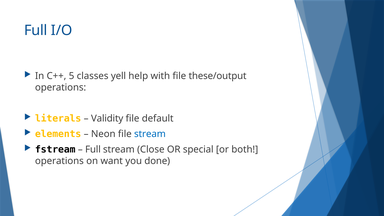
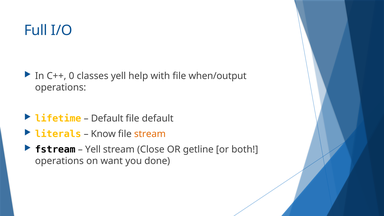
5: 5 -> 0 (72, 76)
these/output: these/output -> when/output (218, 76)
literals: literals -> lifetime (58, 118)
Validity: Validity -> Default (107, 118)
elements: elements -> literals (58, 134)
Neon: Neon -> Know (103, 134)
stream colour: blue -> orange (150, 134)
Full: Full -> Yell (93, 150)
special: special -> getline (198, 150)
